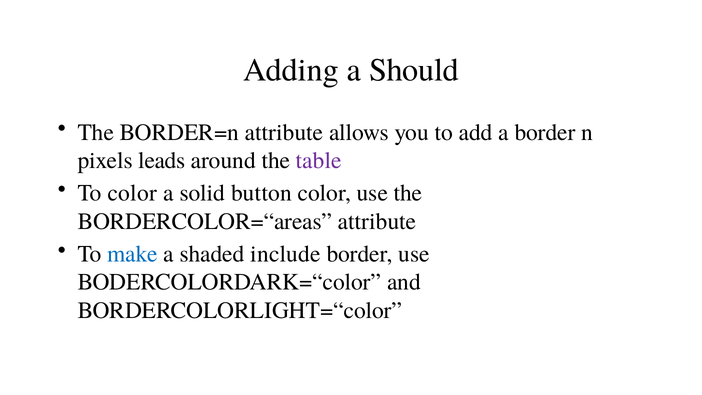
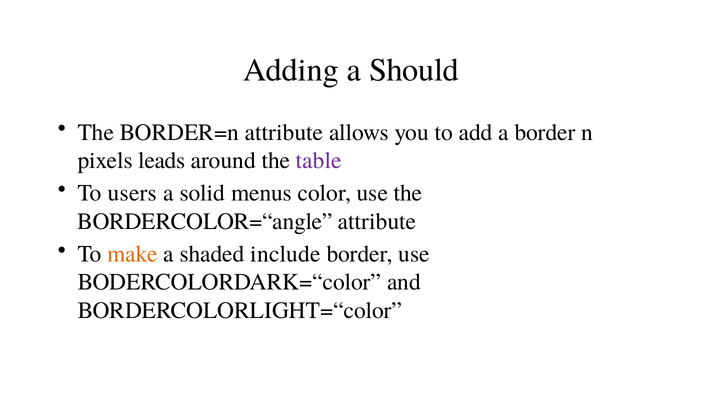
To color: color -> users (132, 193)
button: button -> menus (262, 193)
BORDERCOLOR=“areas: BORDERCOLOR=“areas -> BORDERCOLOR=“angle (205, 221)
make colour: blue -> orange (132, 254)
